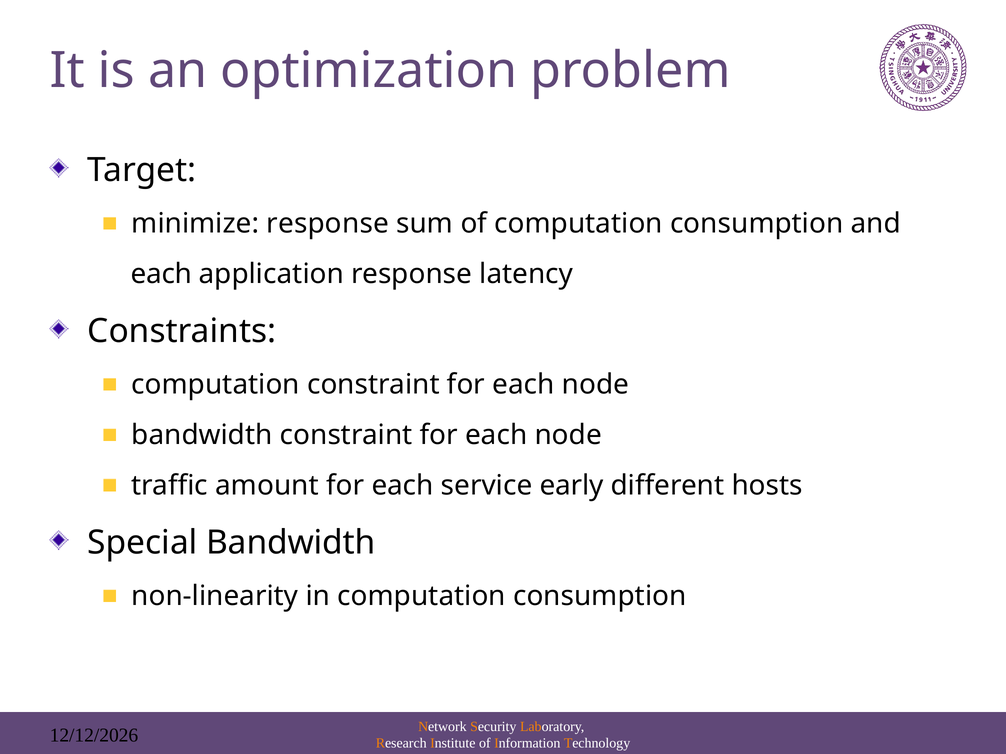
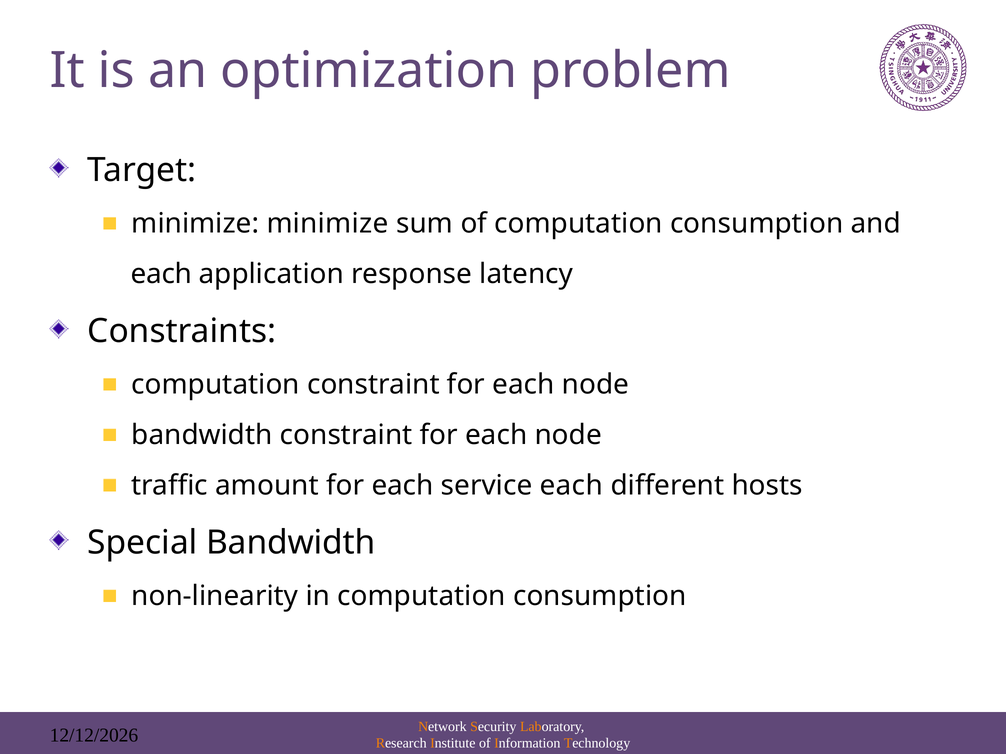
minimize response: response -> minimize (328, 224)
service early: early -> each (571, 486)
